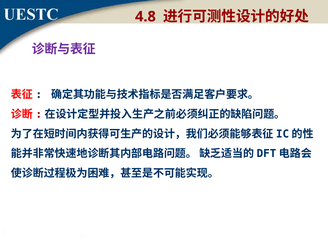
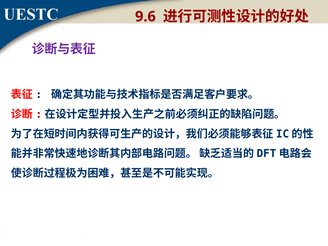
4.8: 4.8 -> 9.6 (145, 17)
